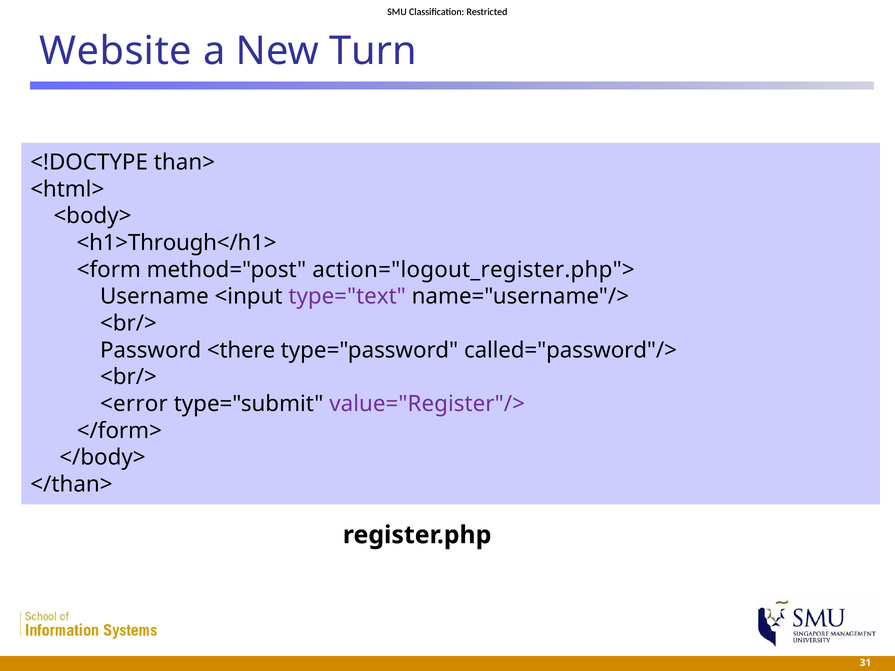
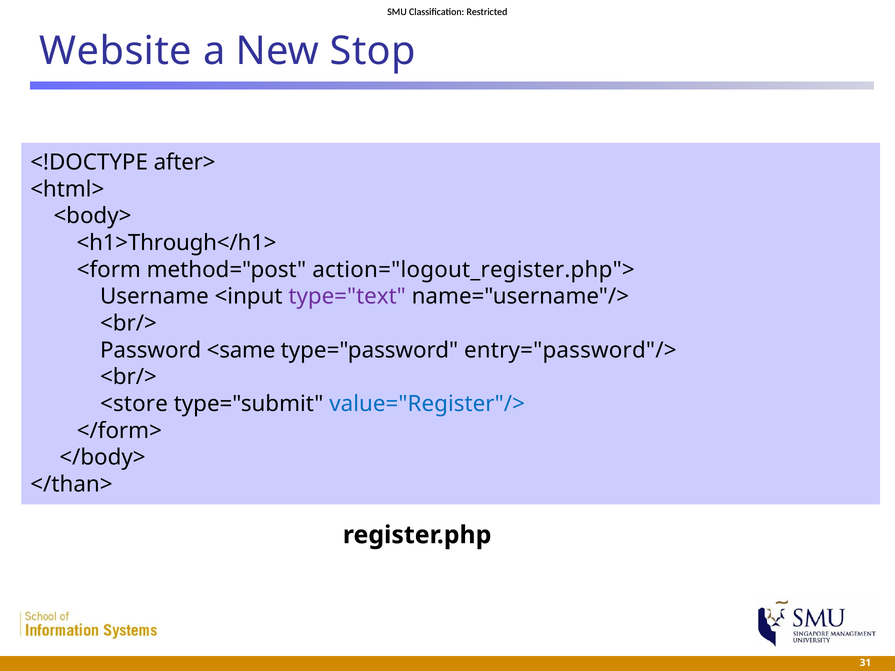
Turn: Turn -> Stop (373, 51)
than>: than> -> after> (185, 162)
<there: <there -> <same (241, 350)
called="password"/>: called="password"/> -> entry="password"/> (570, 350)
<error: <error -> <store (134, 404)
value="Register"/> colour: purple -> blue (427, 404)
